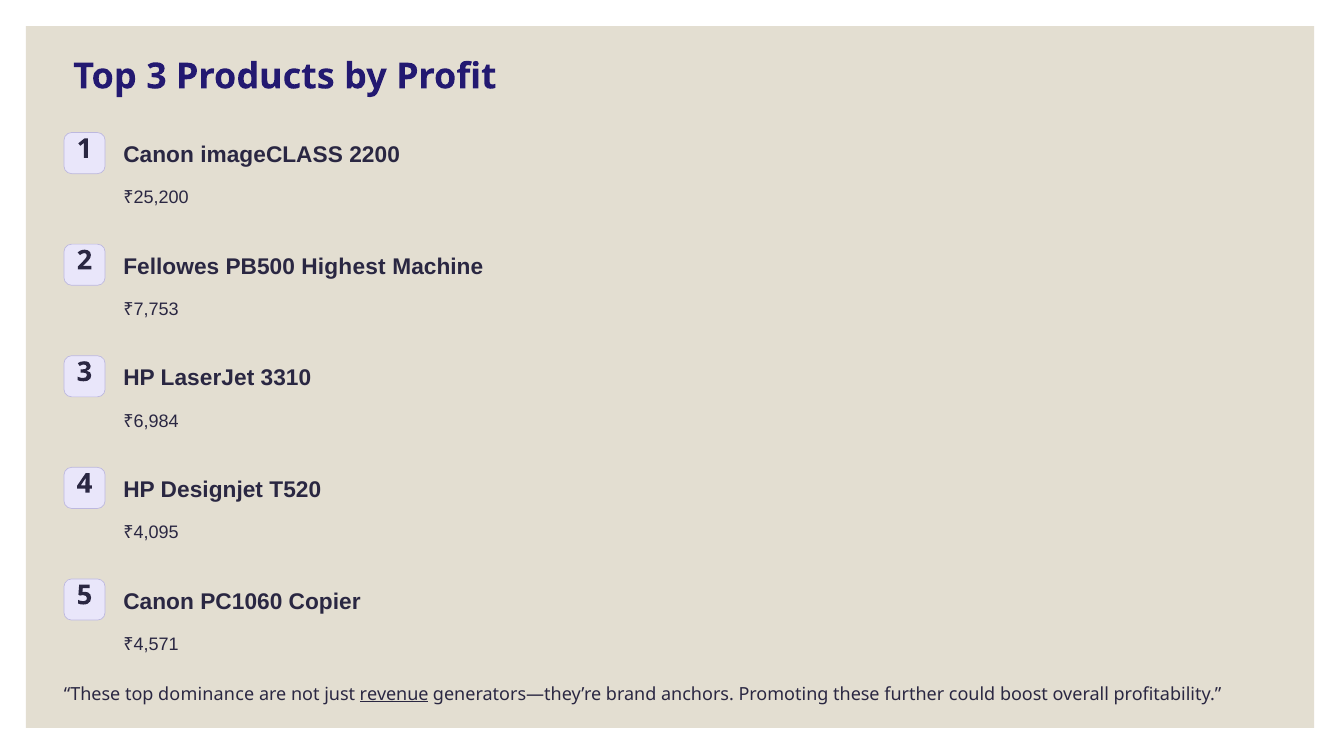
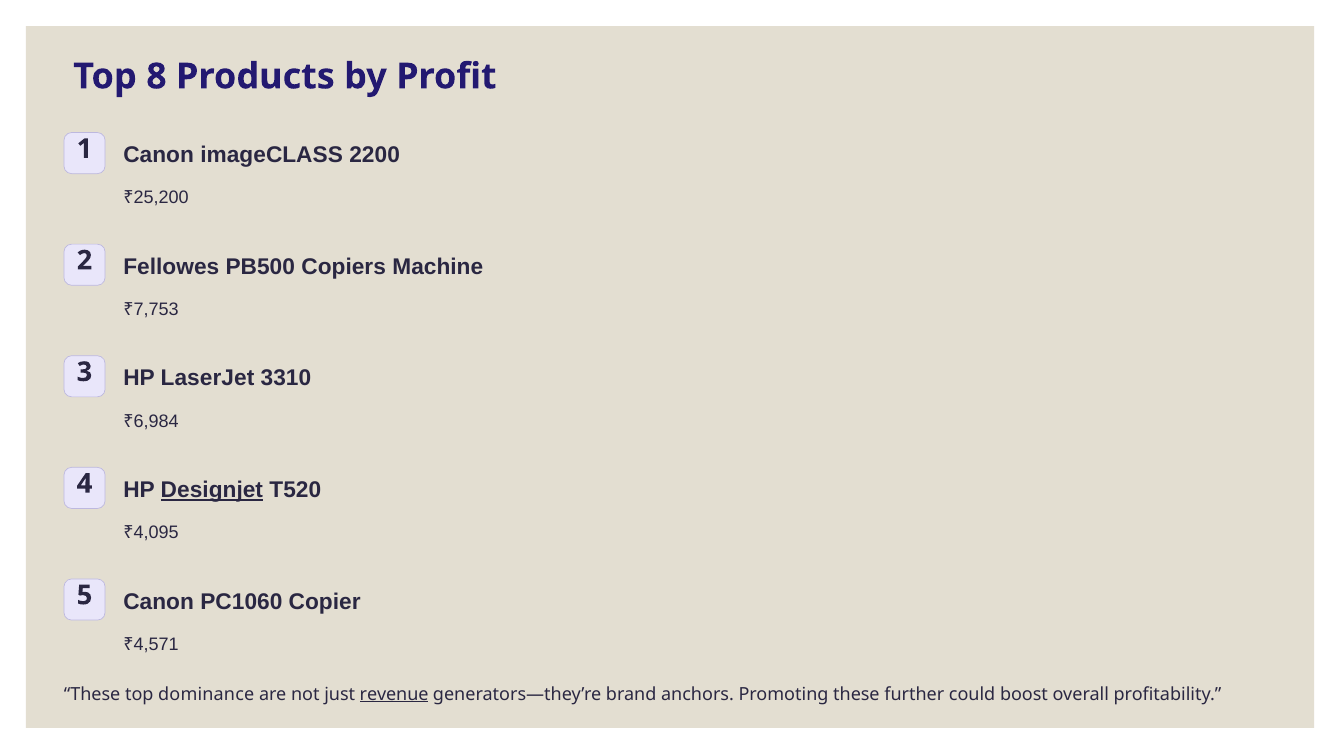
Top 3: 3 -> 8 (156, 76)
Highest: Highest -> Copiers (344, 267)
Designjet underline: none -> present (212, 490)
